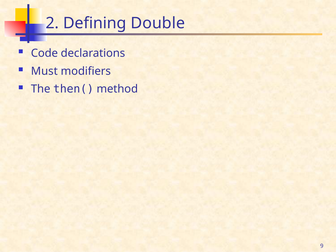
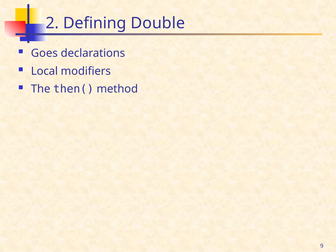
Code: Code -> Goes (44, 53)
Must: Must -> Local (44, 71)
